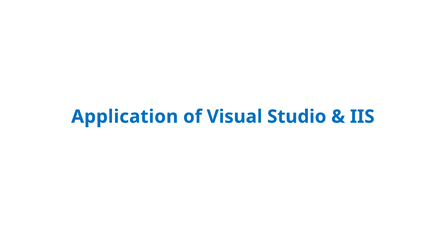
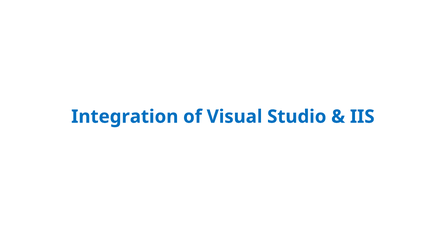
Application: Application -> Integration (125, 117)
